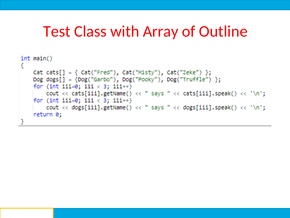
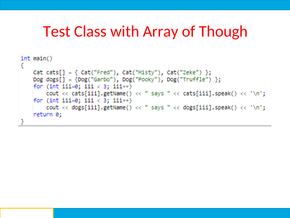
Outline: Outline -> Though (223, 31)
